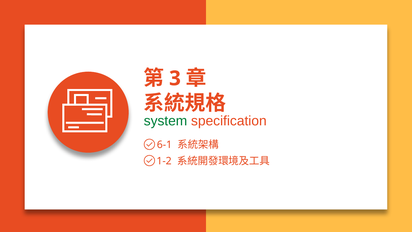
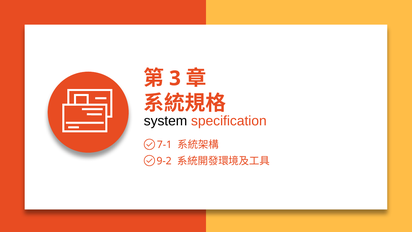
system colour: green -> black (166, 121)
6-1: 6-1 -> 7-1 (164, 145)
1-2: 1-2 -> 9-2 (164, 161)
